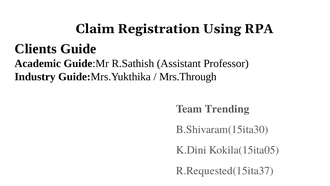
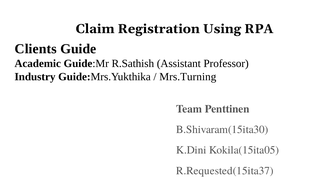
Mrs.Through: Mrs.Through -> Mrs.Turning (188, 77)
Trending: Trending -> Penttinen (227, 109)
